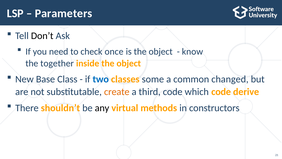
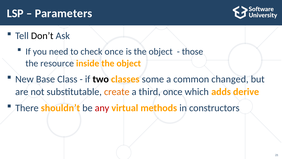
know: know -> those (193, 51)
together: together -> resource (57, 63)
two colour: blue -> black (101, 79)
third code: code -> once (173, 92)
which code: code -> adds (221, 92)
any colour: black -> red (102, 108)
